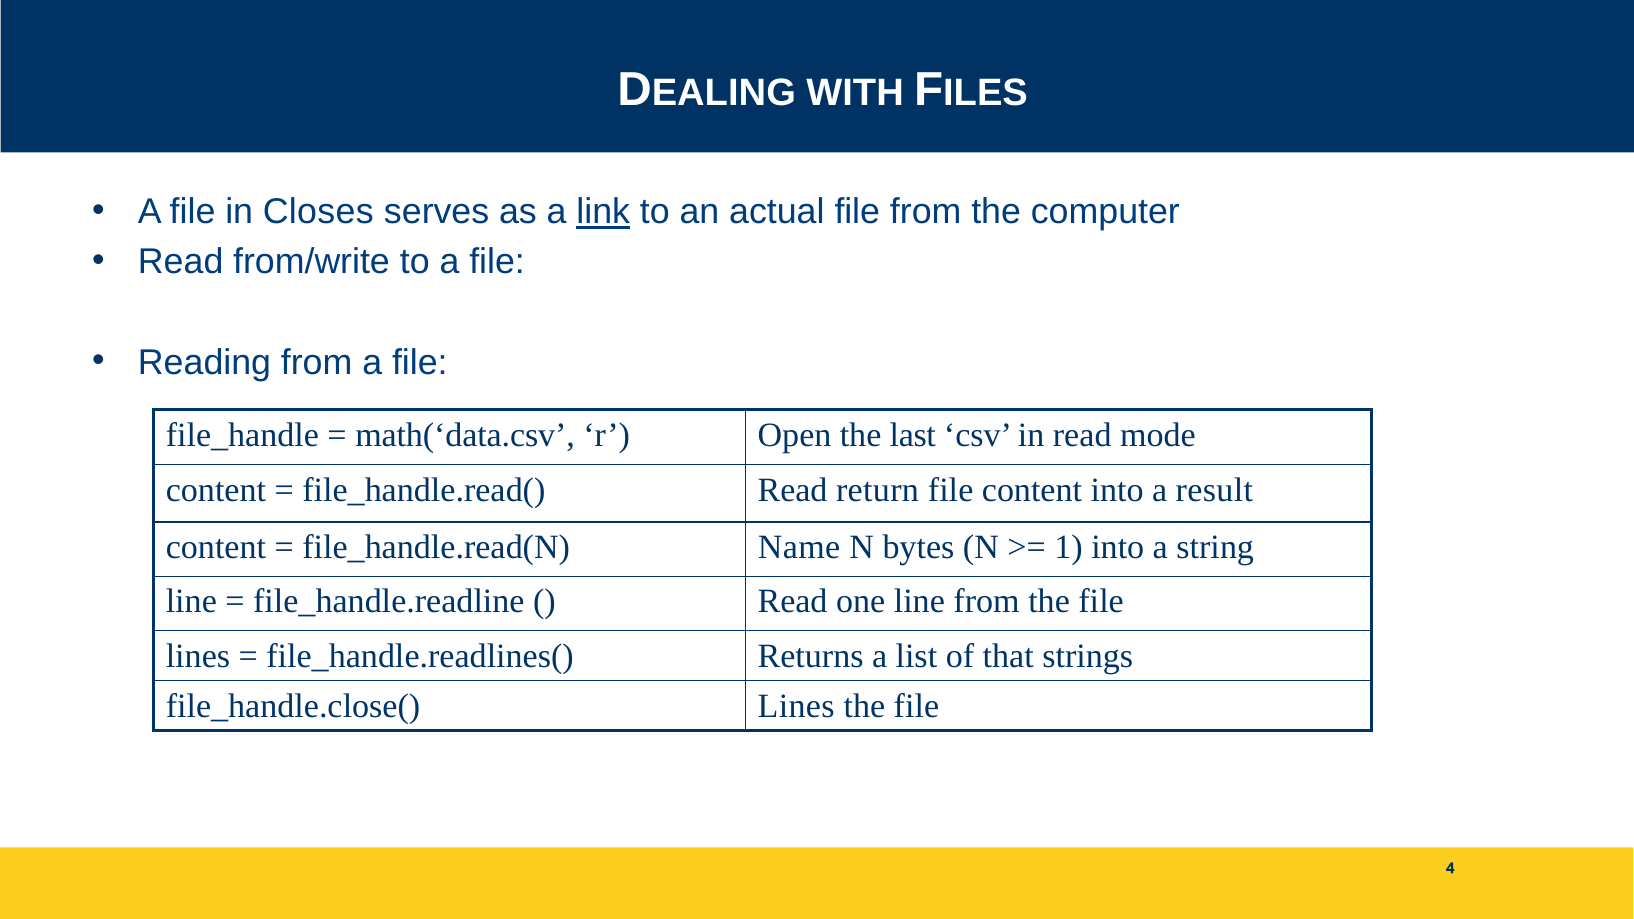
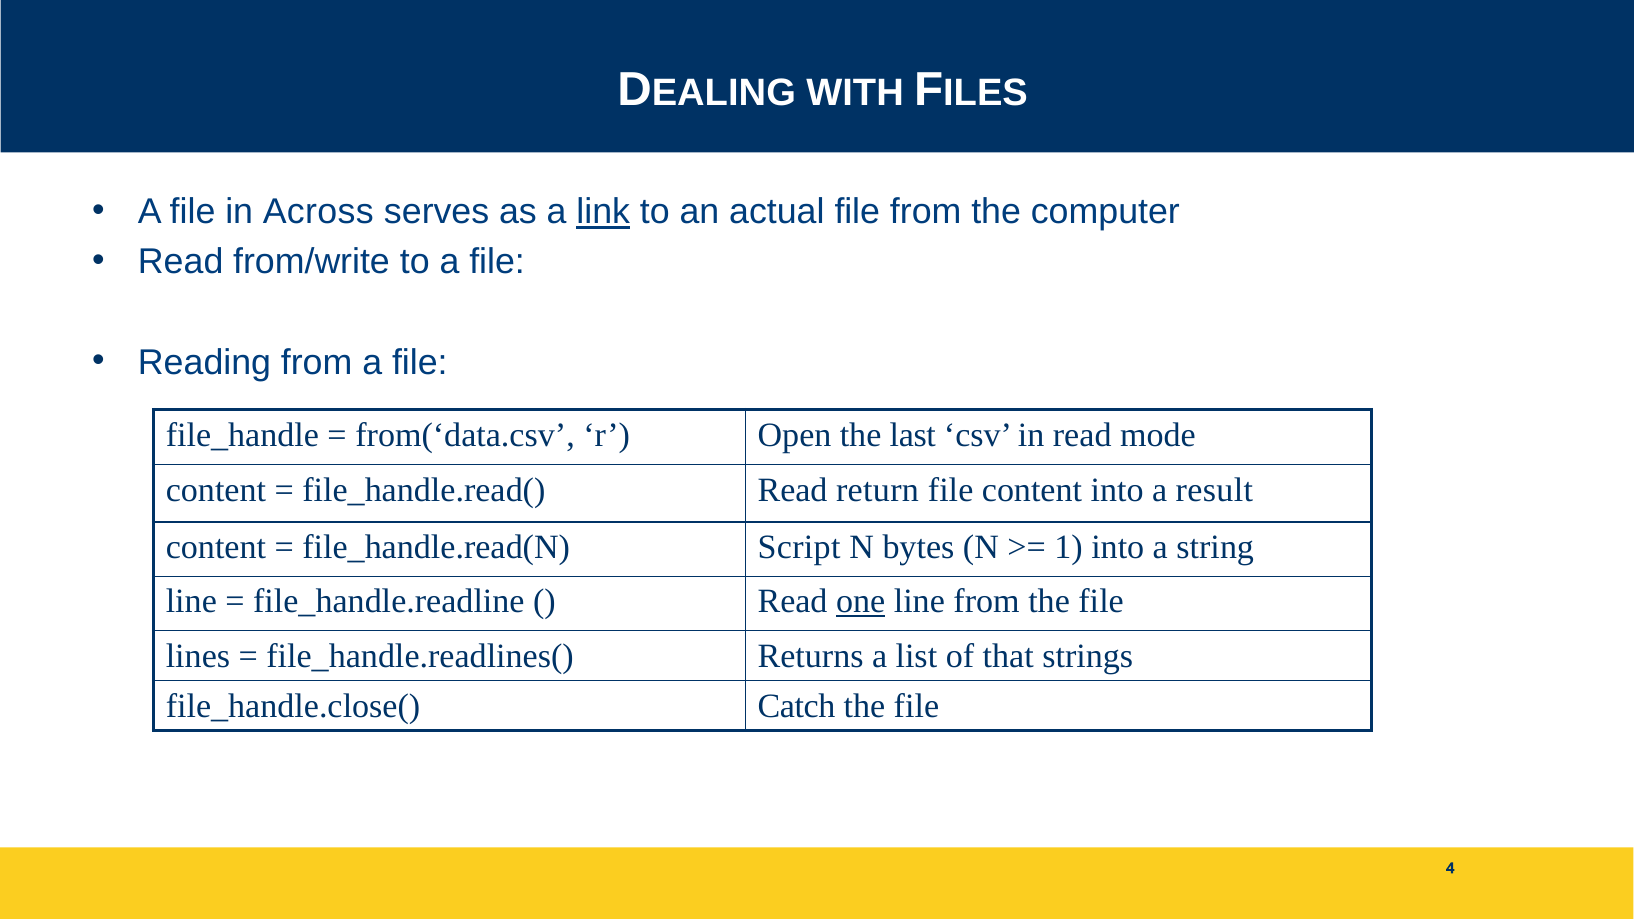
Closes: Closes -> Across (318, 212)
math(‘data.csv: math(‘data.csv -> from(‘data.csv (465, 435)
Name: Name -> Script (799, 548)
one underline: none -> present (861, 602)
Lines: Lines -> Catch (797, 706)
